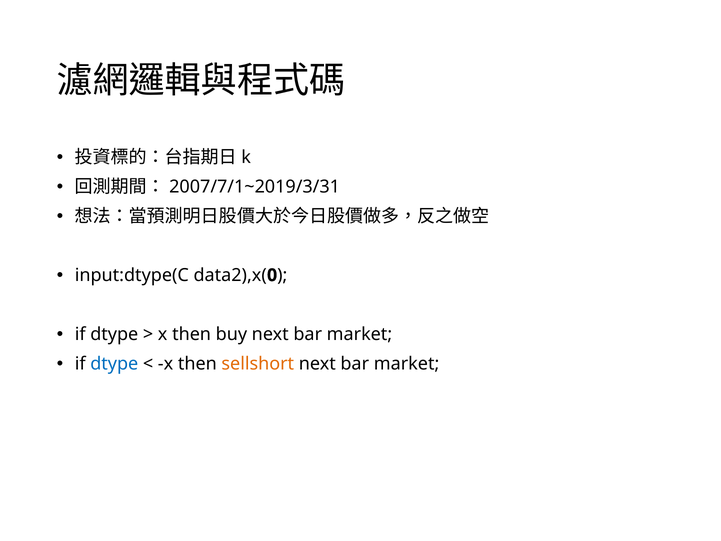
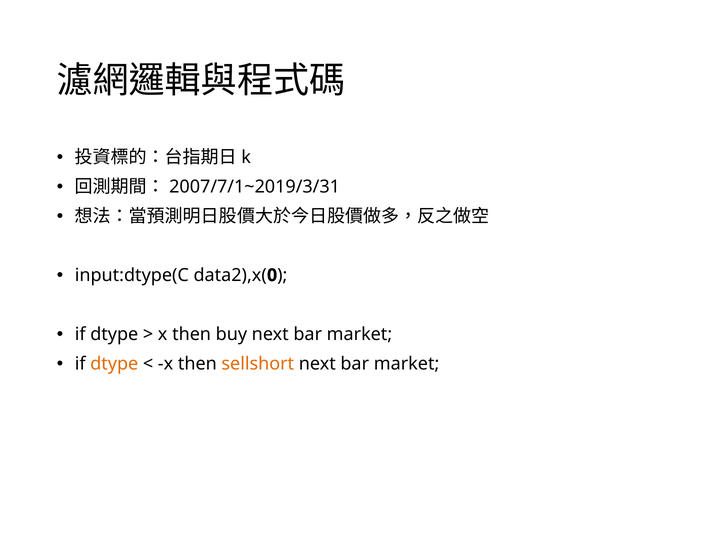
dtype colour: blue -> orange (114, 364)
